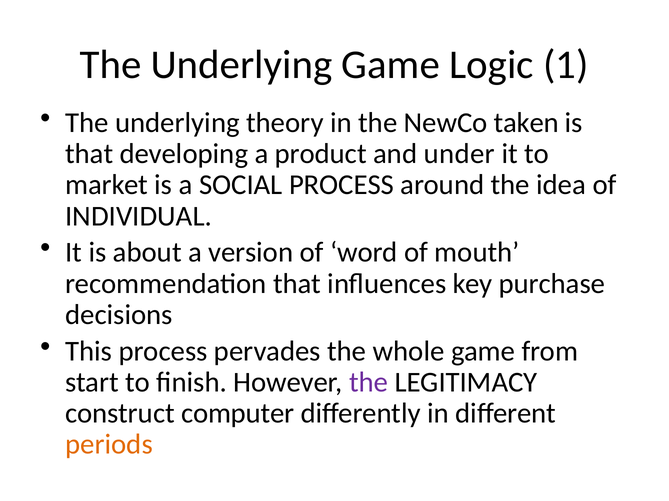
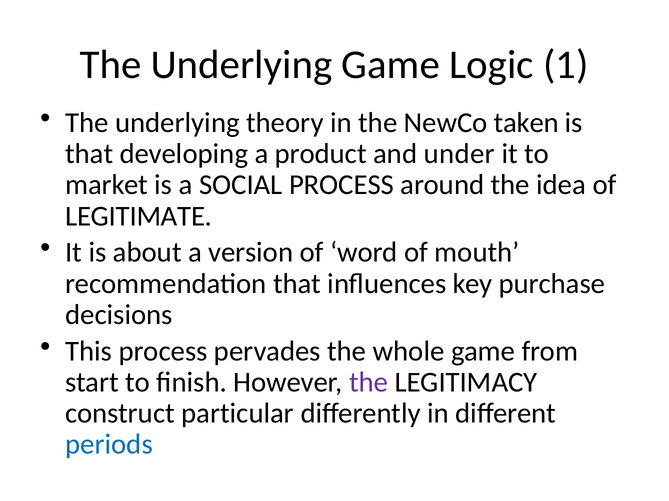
INDIVIDUAL: INDIVIDUAL -> LEGITIMATE (139, 216)
computer: computer -> particular (238, 414)
periods colour: orange -> blue (109, 445)
